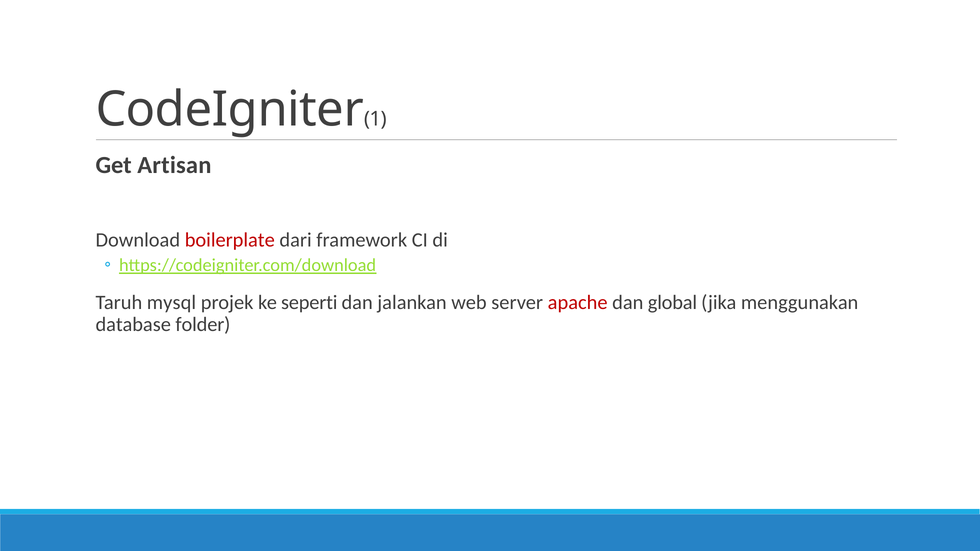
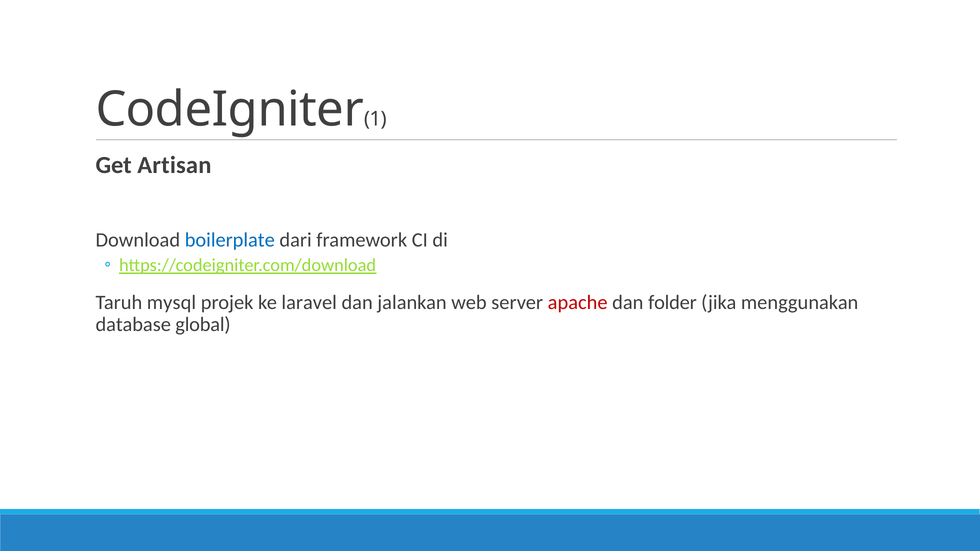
boilerplate colour: red -> blue (230, 240)
seperti: seperti -> laravel (309, 303)
global: global -> folder (672, 303)
folder: folder -> global (203, 325)
